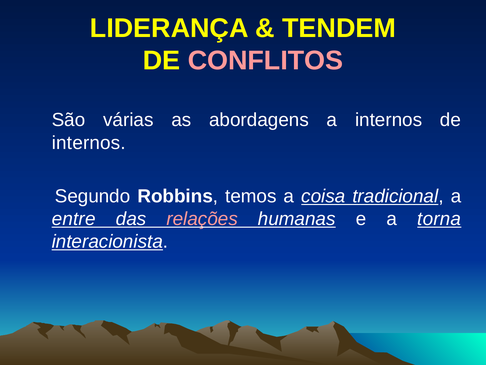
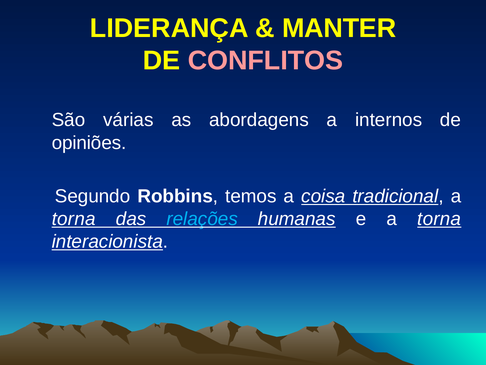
TENDEM: TENDEM -> MANTER (339, 28)
internos: internos -> opiniões (89, 143)
entre: entre -> torna (74, 219)
relações colour: pink -> light blue (202, 219)
